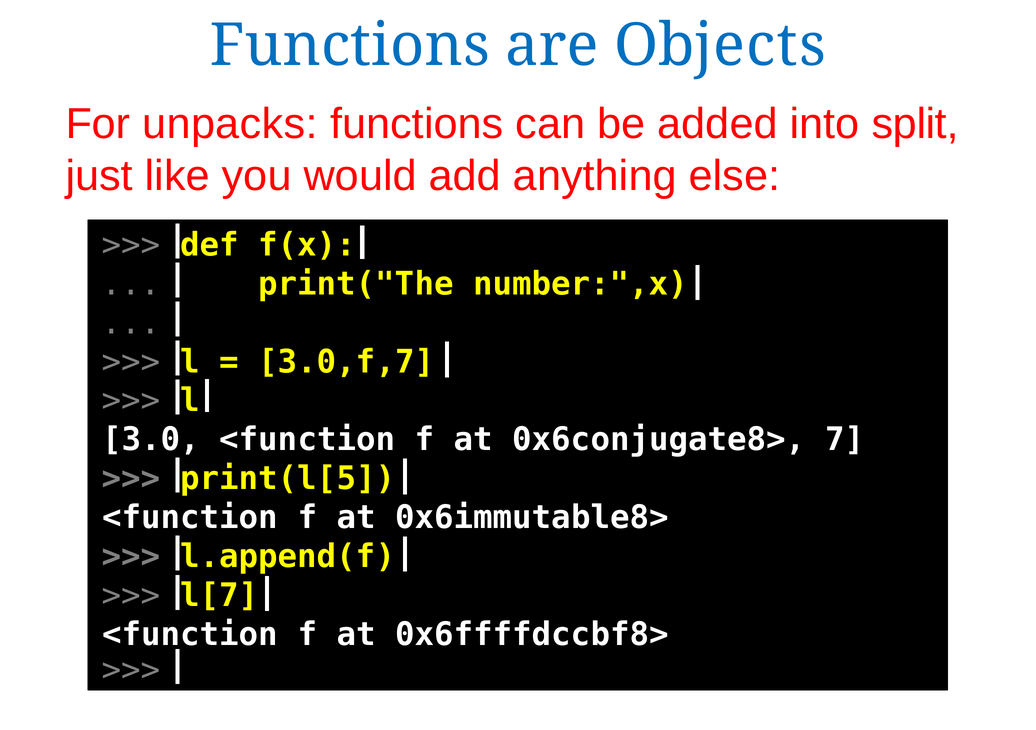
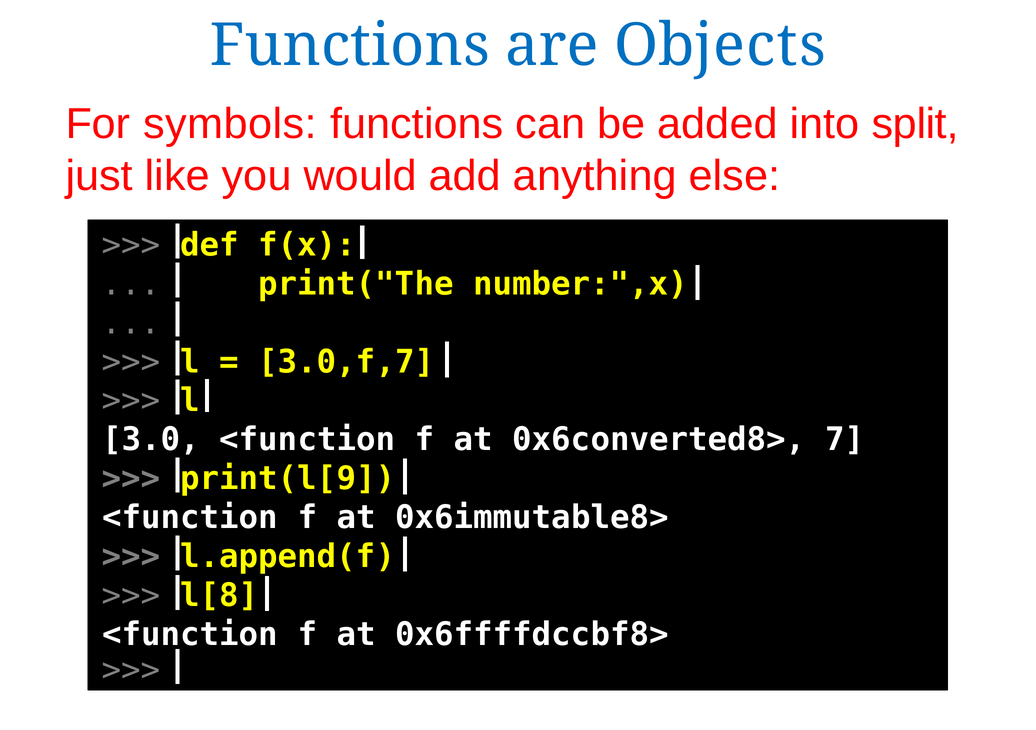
unpacks: unpacks -> symbols (230, 124)
0x6conjugate8>: 0x6conjugate8> -> 0x6converted8> (659, 440)
print(l[5: print(l[5 -> print(l[9 (288, 479)
l[7: l[7 -> l[8 (219, 596)
